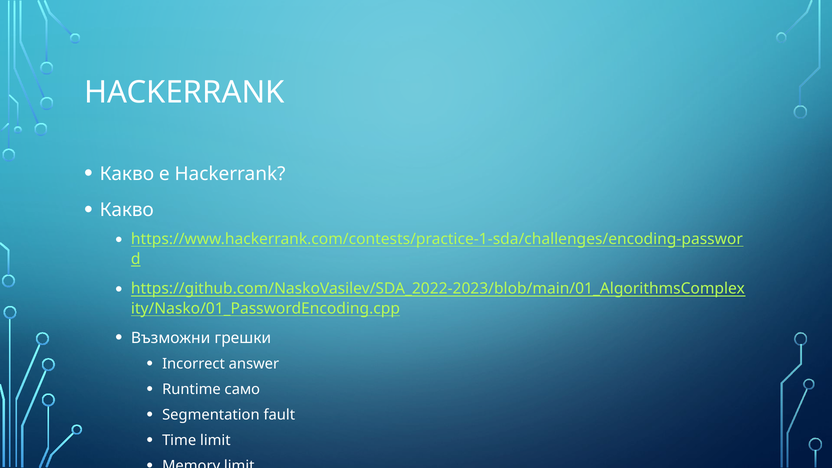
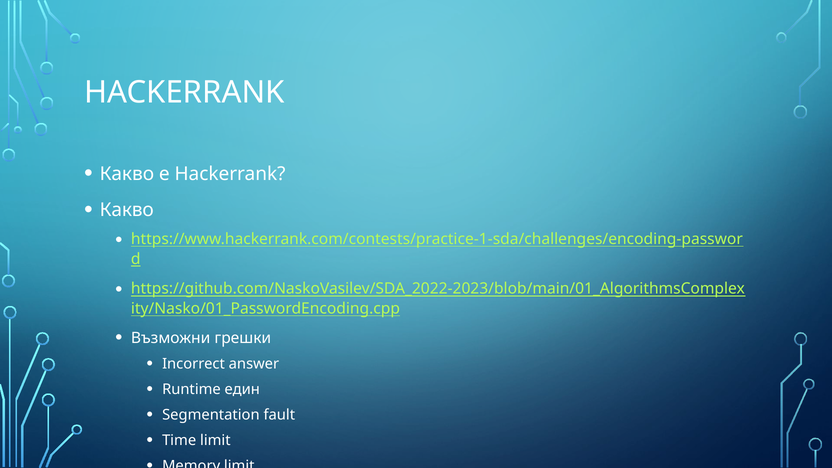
само: само -> един (242, 389)
